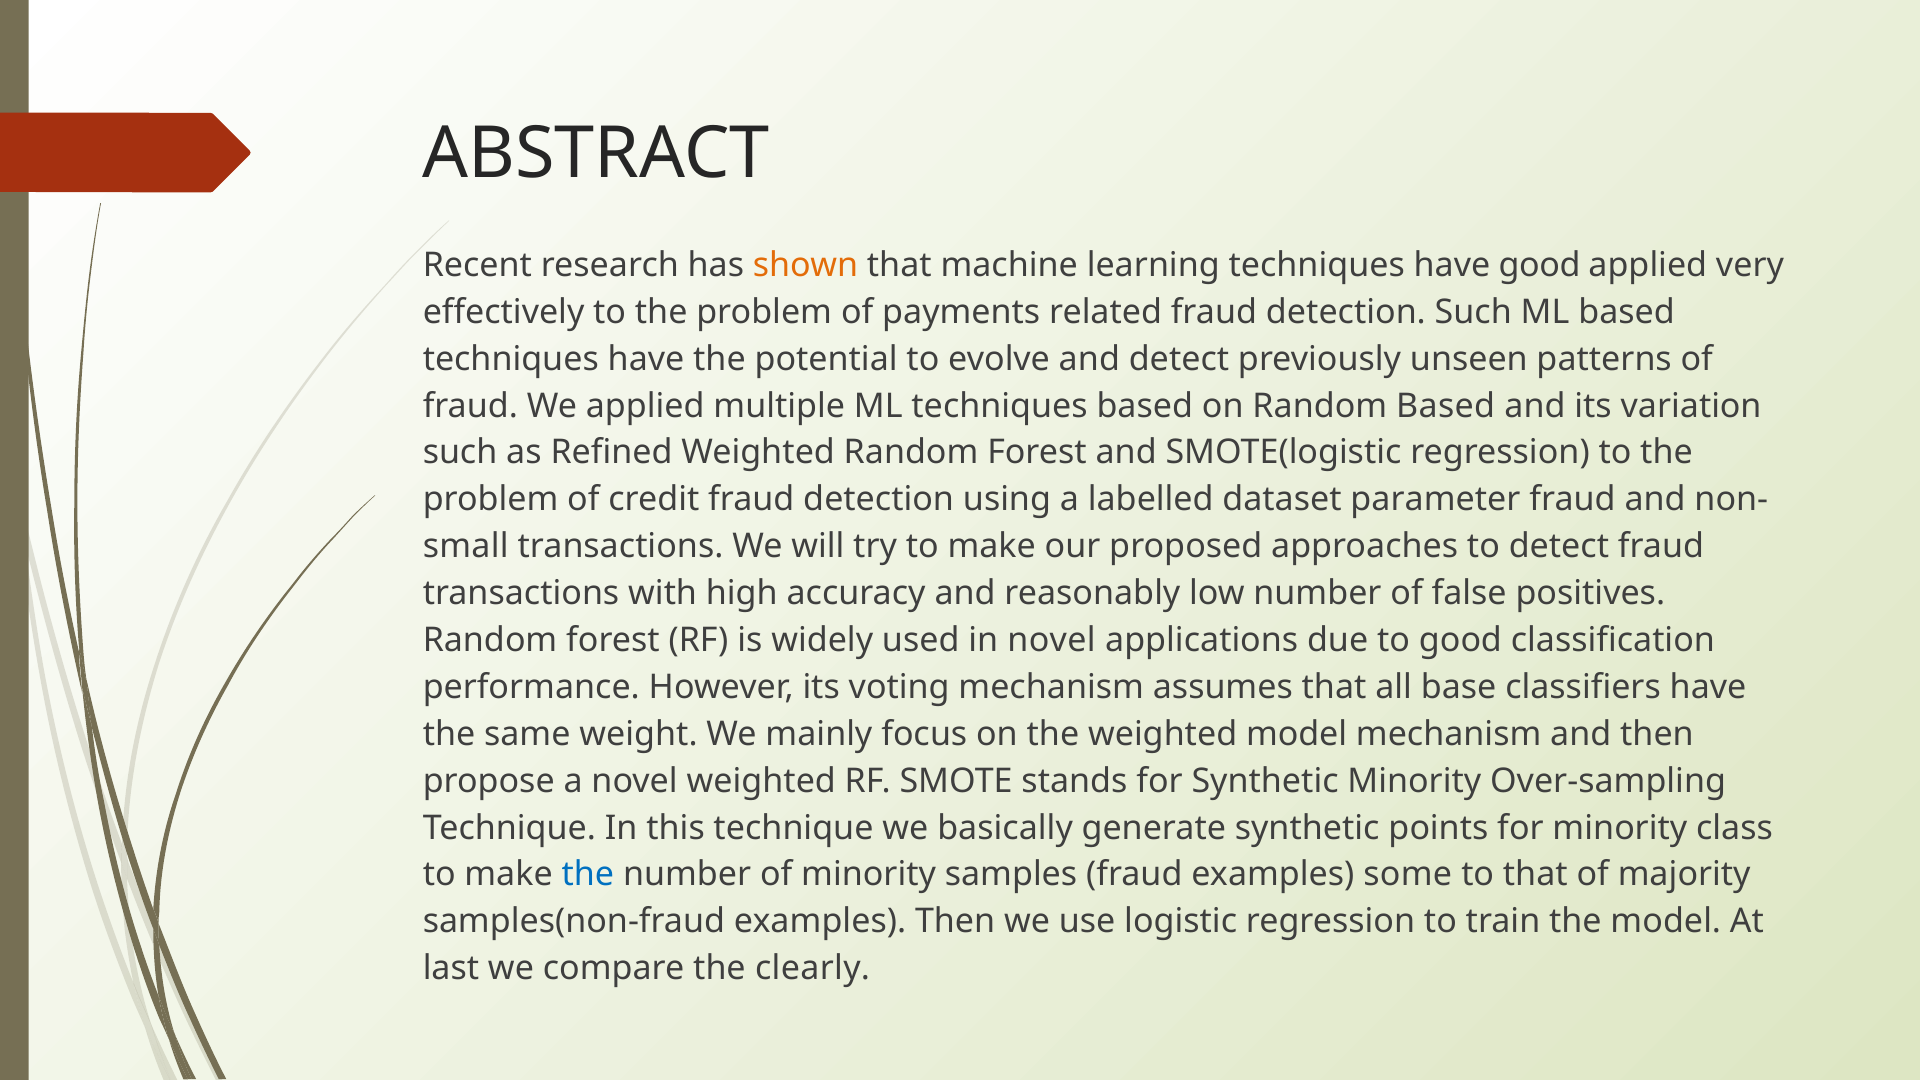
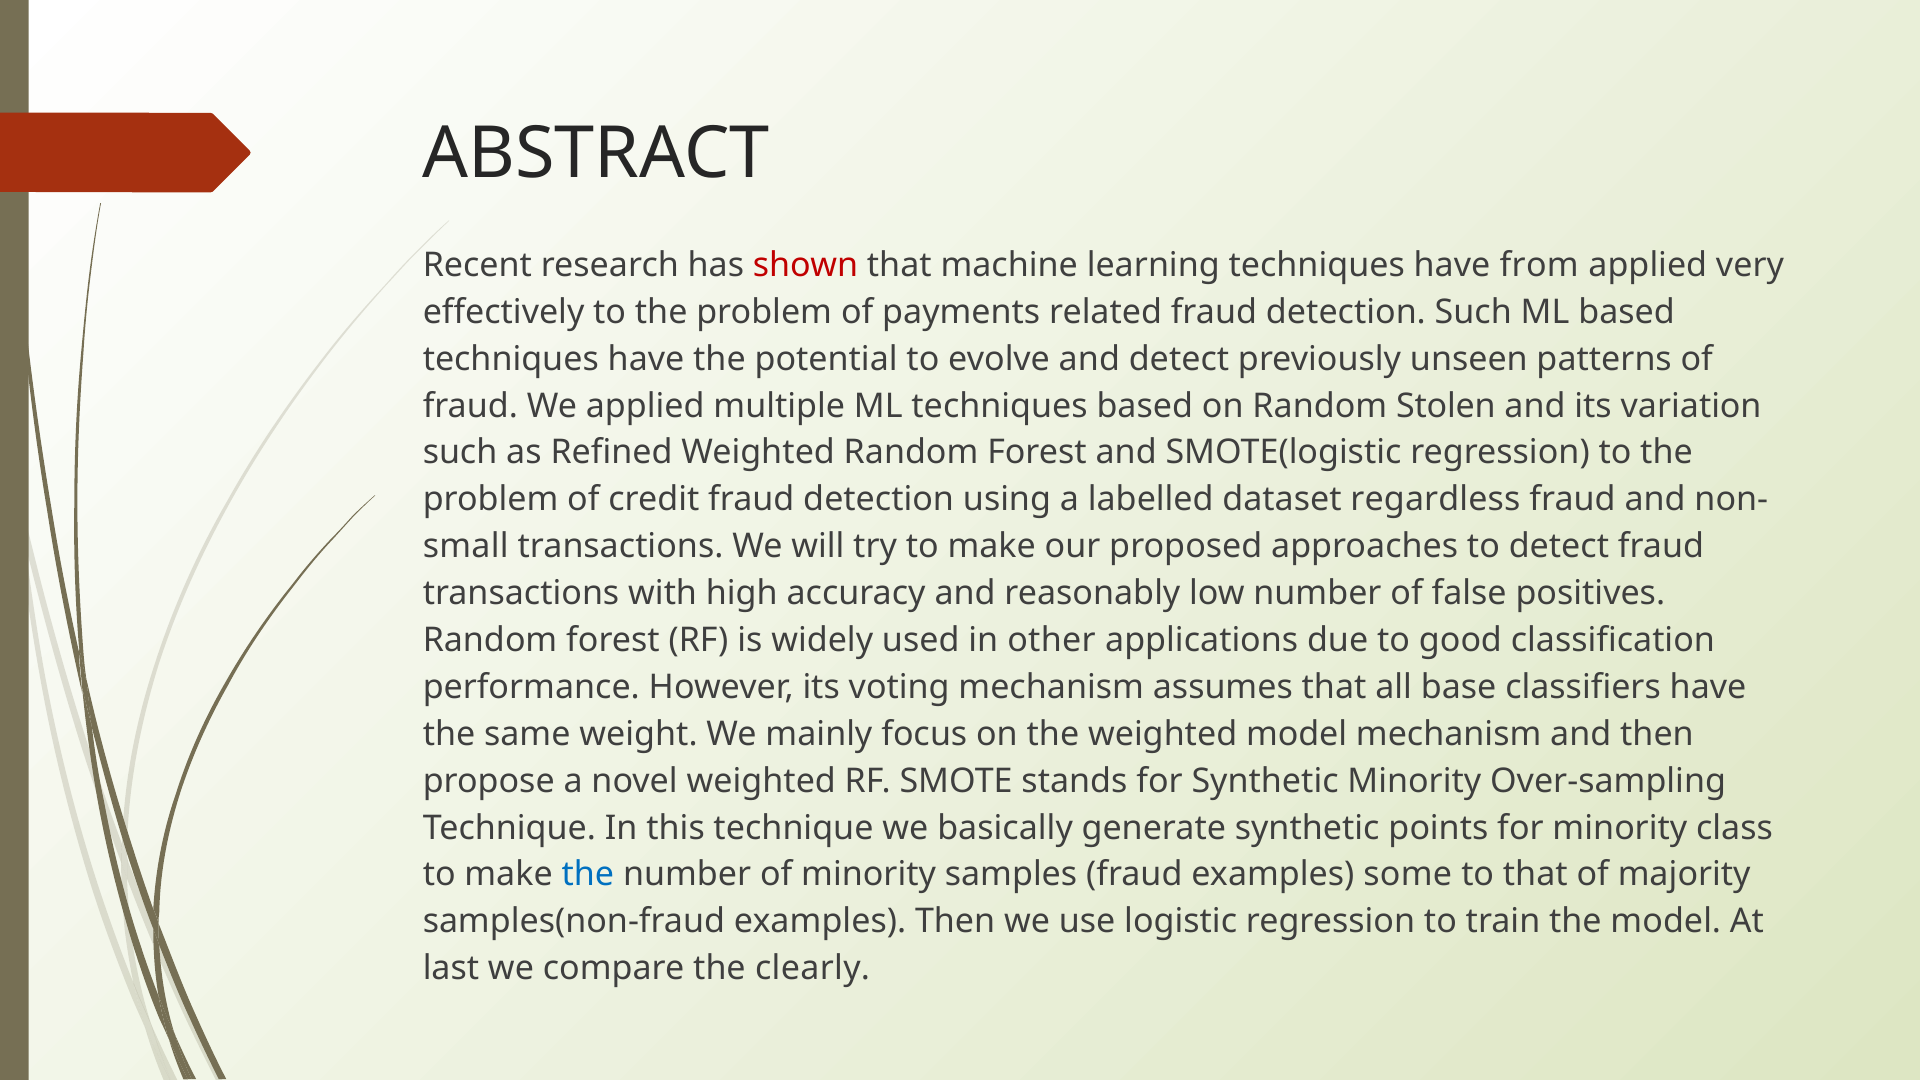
shown colour: orange -> red (806, 265)
have good: good -> from (1539, 265)
Random Based: Based -> Stolen (1446, 406)
parameter: parameter -> regardless (1435, 500)
in novel: novel -> other (1052, 640)
